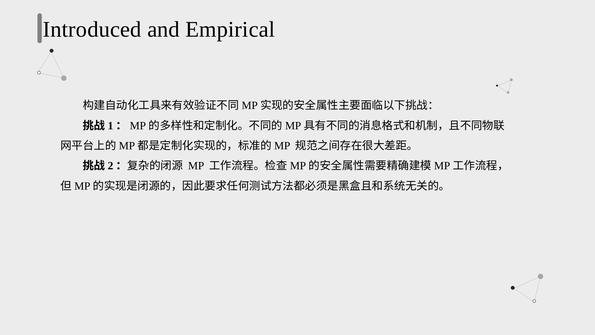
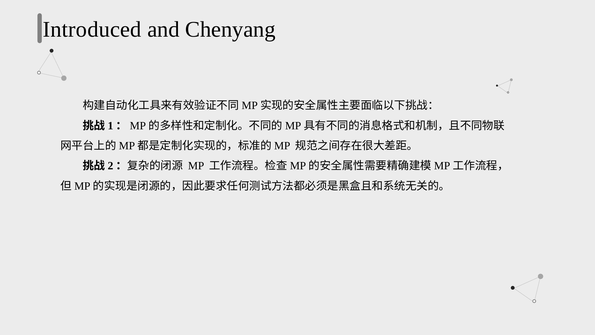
Empirical: Empirical -> Chenyang (230, 29)
